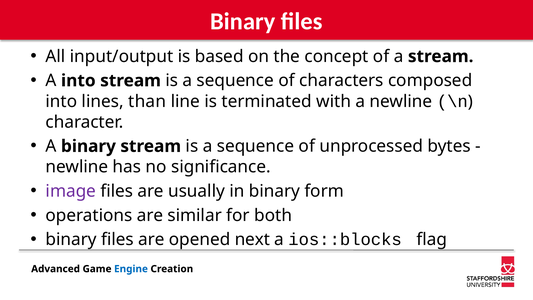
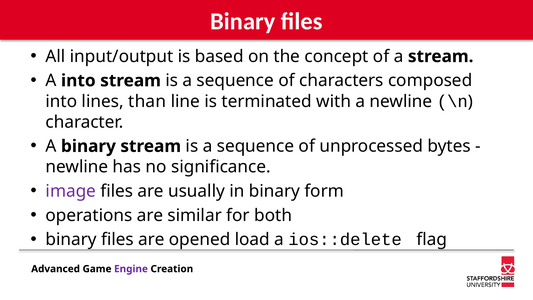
next: next -> load (252, 239)
ios::blocks: ios::blocks -> ios::delete (345, 239)
Engine colour: blue -> purple (131, 269)
